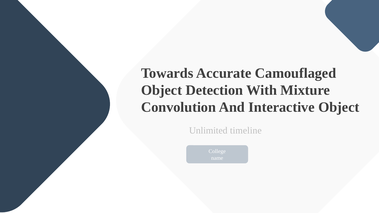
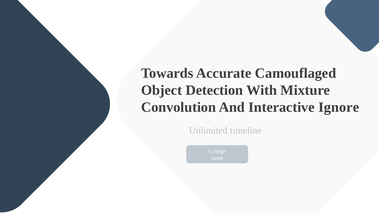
Interactive Object: Object -> Ignore (339, 107)
